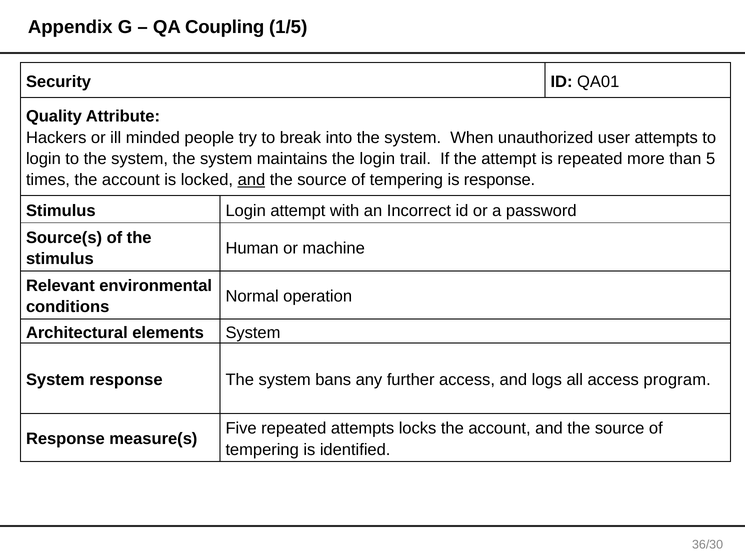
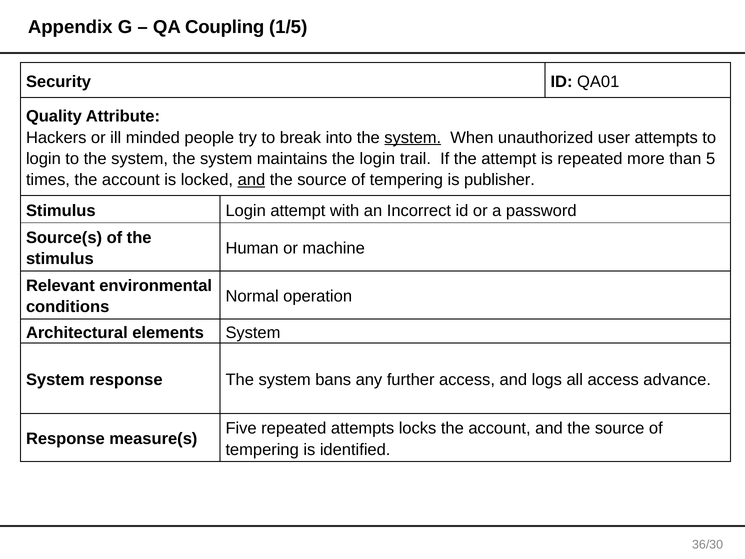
system underline: none -> present (413, 138)
is response: response -> publisher (499, 180)
program: program -> advance (677, 380)
